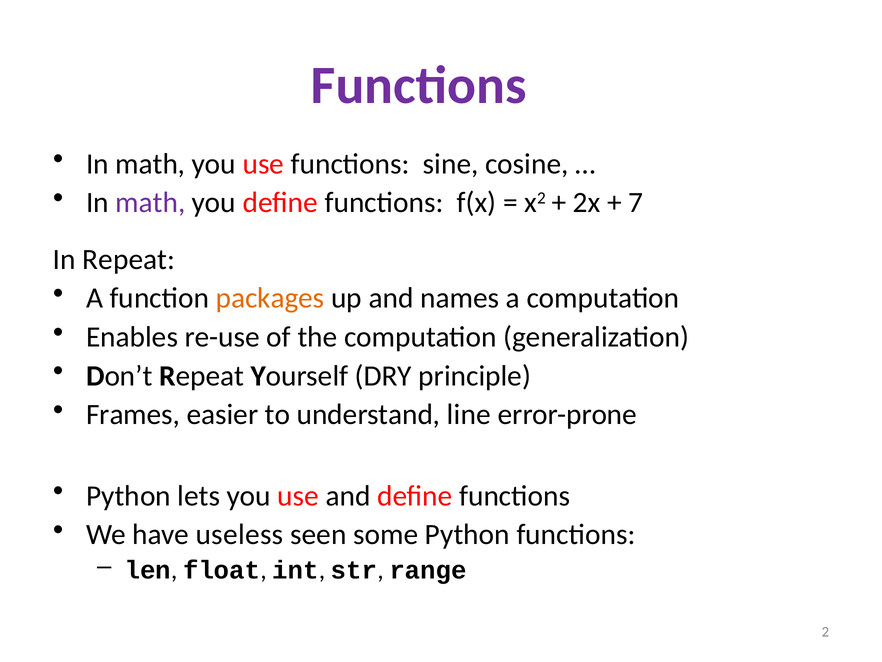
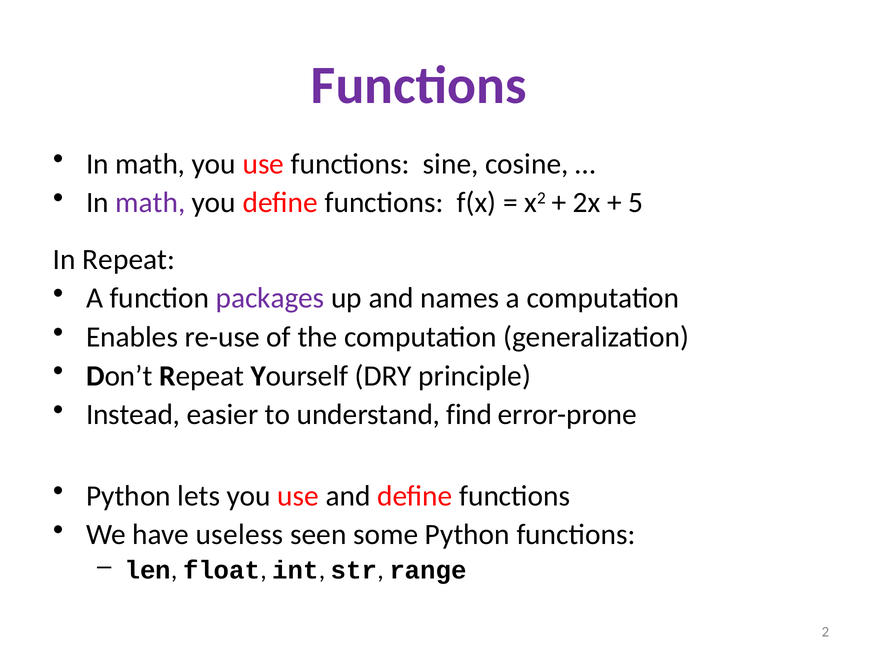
7: 7 -> 5 (636, 203)
packages colour: orange -> purple (270, 298)
Frames: Frames -> Instead (133, 414)
line: line -> find (469, 414)
